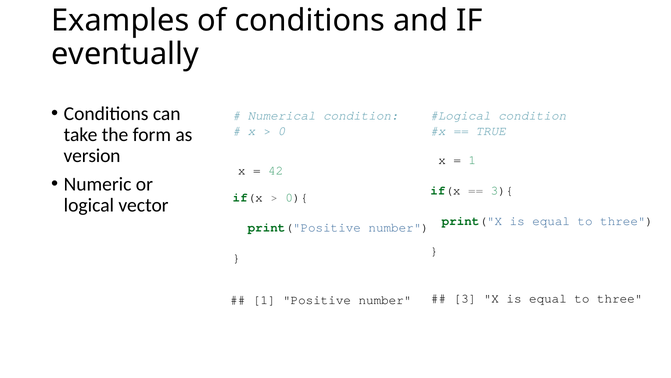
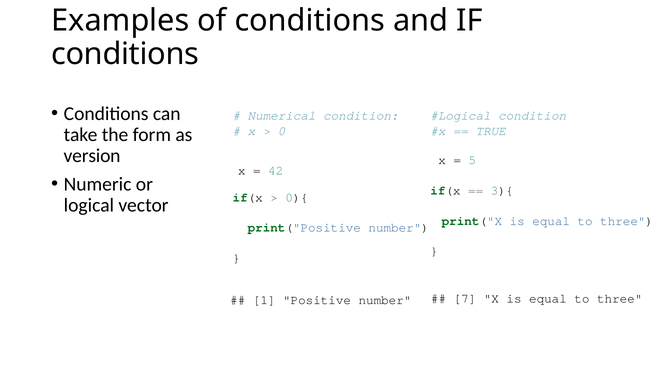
eventually: eventually -> conditions (125, 54)
1: 1 -> 5 (472, 160)
3: 3 -> 7 (465, 298)
